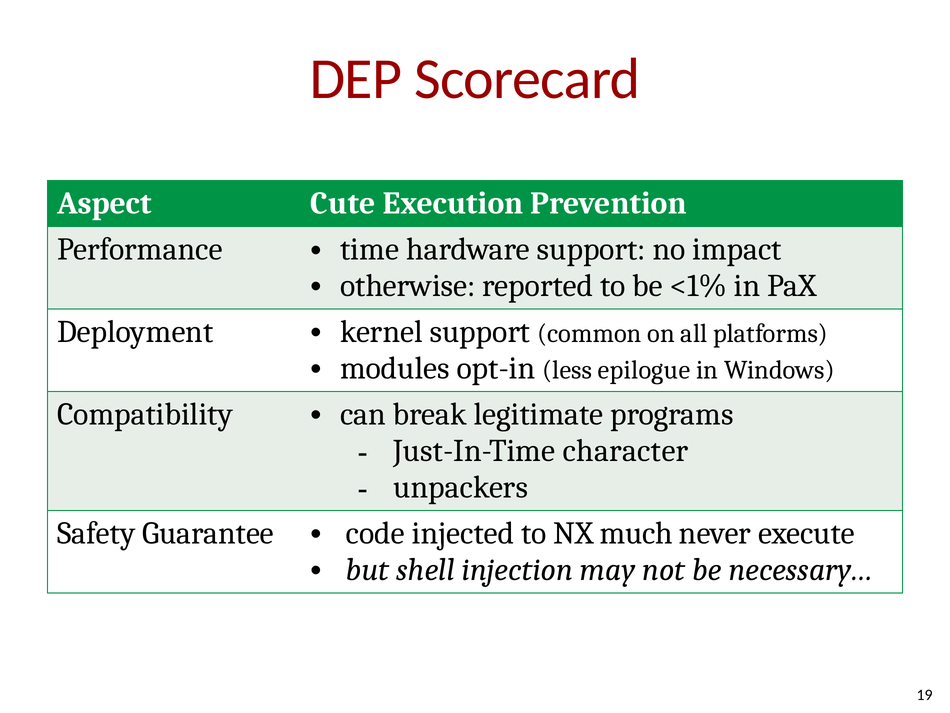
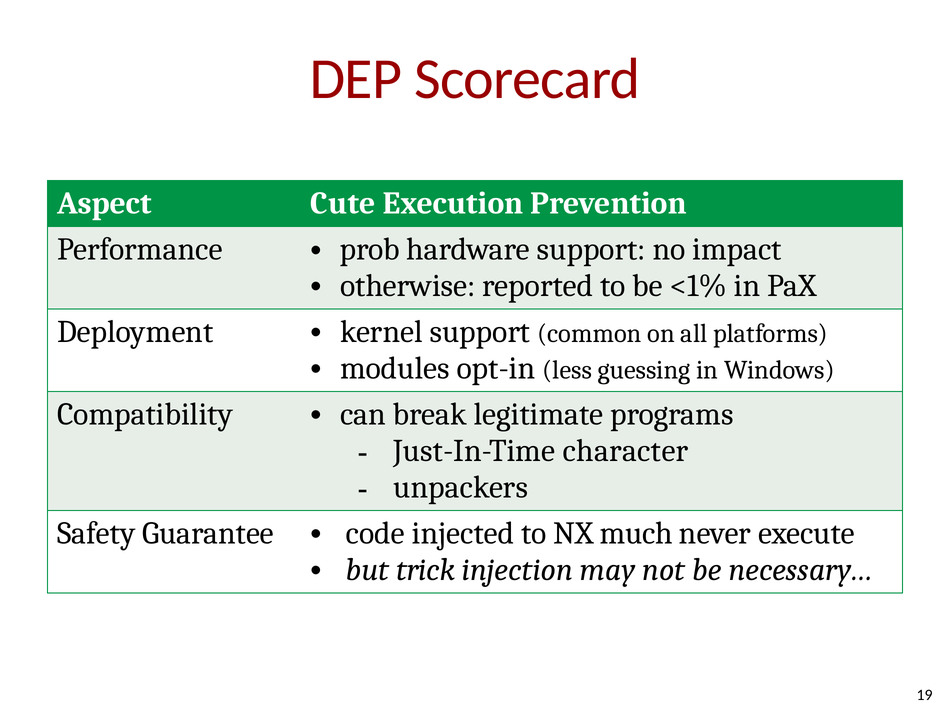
time: time -> prob (370, 249)
epilogue: epilogue -> guessing (644, 370)
shell: shell -> trick (426, 569)
